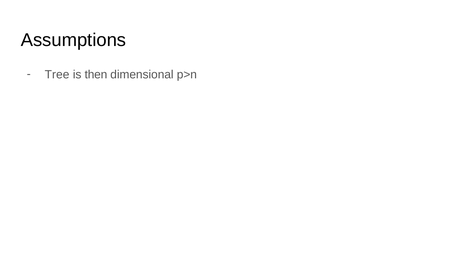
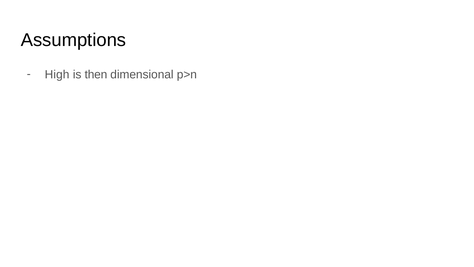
Tree: Tree -> High (57, 75)
